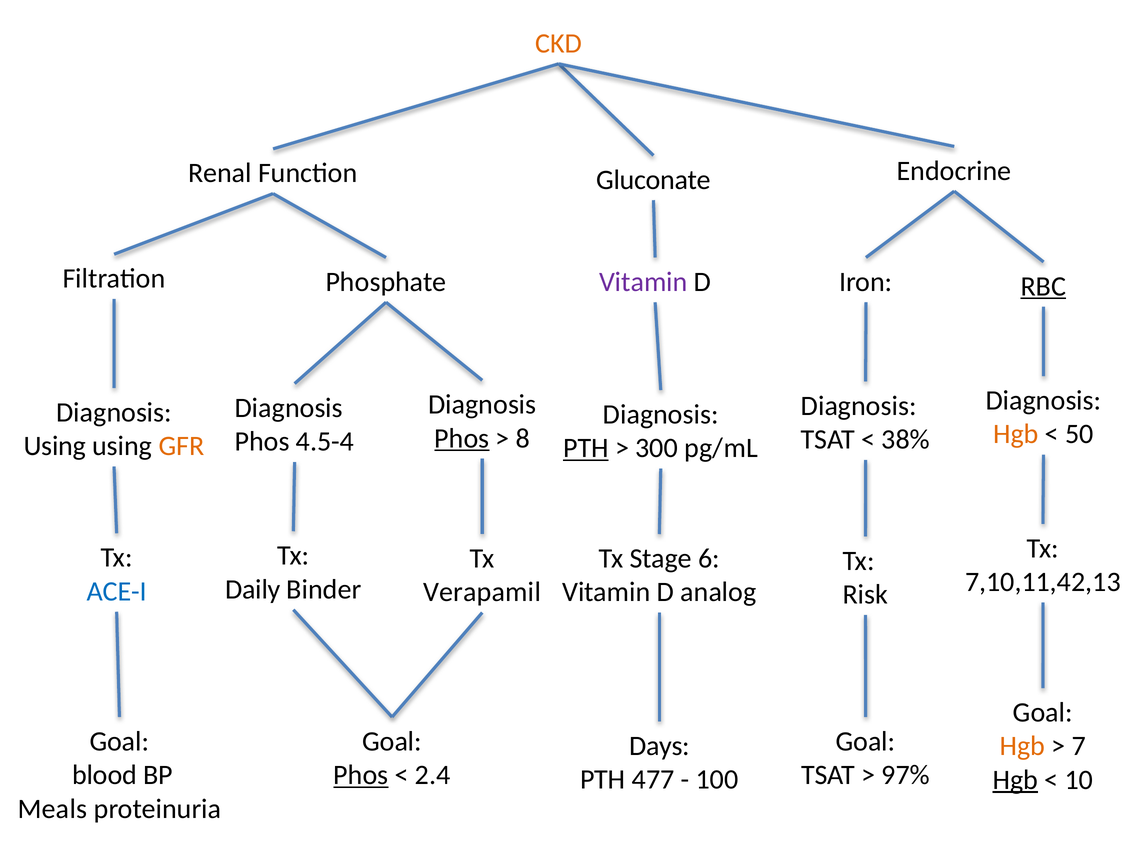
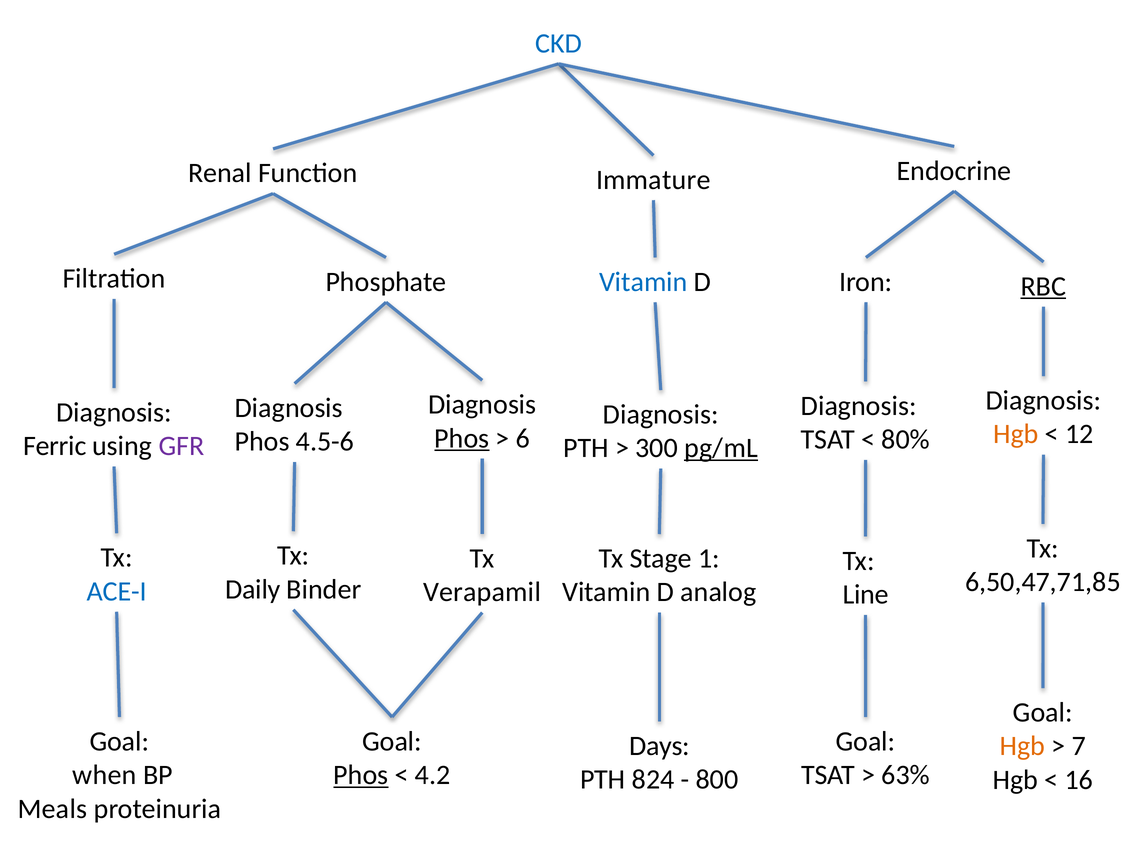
CKD colour: orange -> blue (559, 43)
Gluconate: Gluconate -> Immature (653, 180)
Vitamin colour: purple -> blue (643, 282)
50: 50 -> 12 (1079, 434)
8: 8 -> 6 (523, 438)
38%: 38% -> 80% (906, 439)
4.5-4: 4.5-4 -> 4.5-6 (325, 441)
Using: Using -> Ferric (55, 446)
GFR colour: orange -> purple (181, 446)
PTH underline: present -> none (586, 448)
pg/mL underline: none -> present (721, 448)
6: 6 -> 1 (709, 558)
7,10,11,42,13: 7,10,11,42,13 -> 6,50,47,71,85 (1043, 581)
Risk: Risk -> Line (866, 594)
blood: blood -> when (104, 774)
2.4: 2.4 -> 4.2 (433, 774)
97%: 97% -> 63% (906, 774)
477: 477 -> 824 (653, 779)
100: 100 -> 800 (717, 779)
Hgb underline: present -> none (1015, 779)
10: 10 -> 16 (1079, 779)
